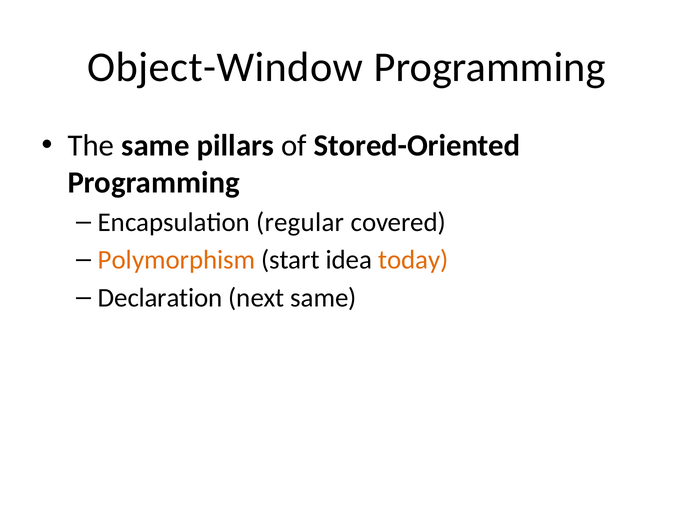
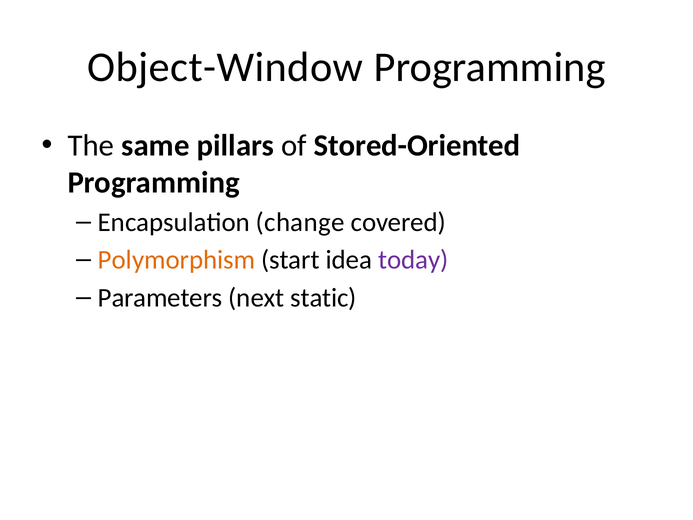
regular: regular -> change (300, 222)
today colour: orange -> purple (413, 260)
Declaration: Declaration -> Parameters (160, 298)
next same: same -> static (324, 298)
